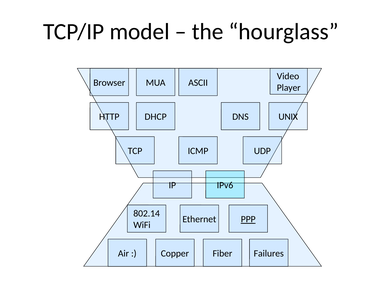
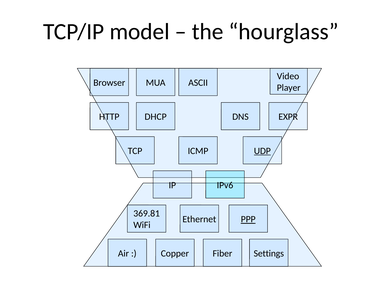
UNIX: UNIX -> EXPR (288, 117)
UDP underline: none -> present (262, 151)
802.14: 802.14 -> 369.81 (147, 213)
Failures: Failures -> Settings (269, 253)
